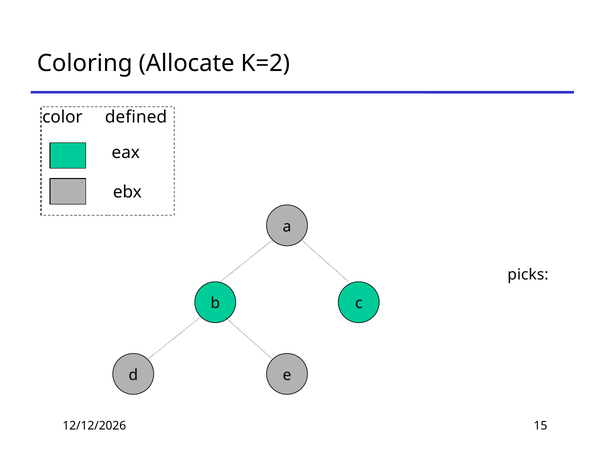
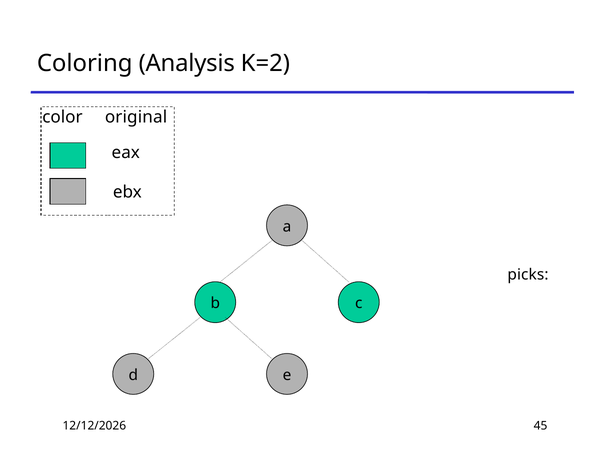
Allocate: Allocate -> Analysis (187, 63)
defined: defined -> original (136, 117)
15: 15 -> 45 (541, 426)
